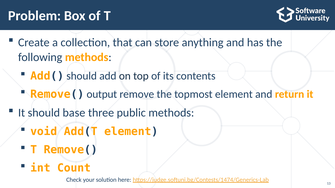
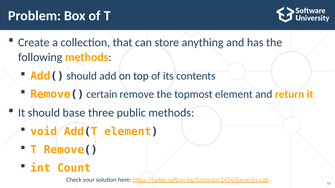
output: output -> certain (102, 94)
